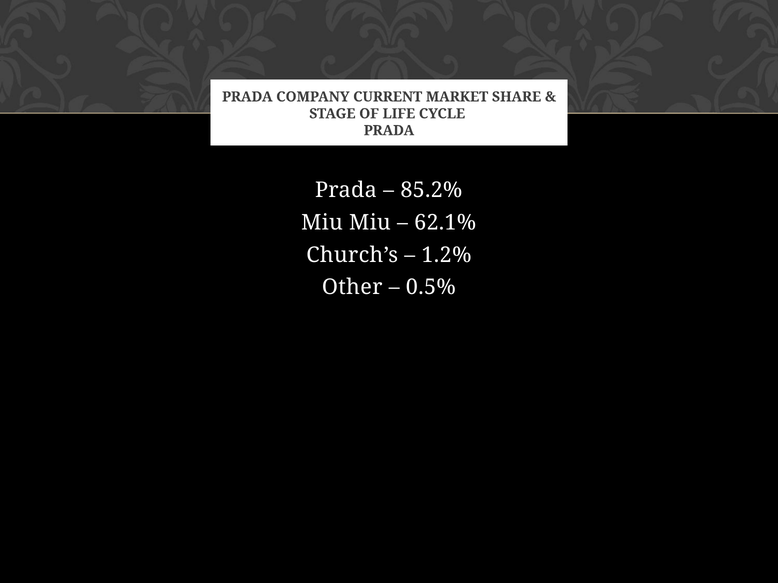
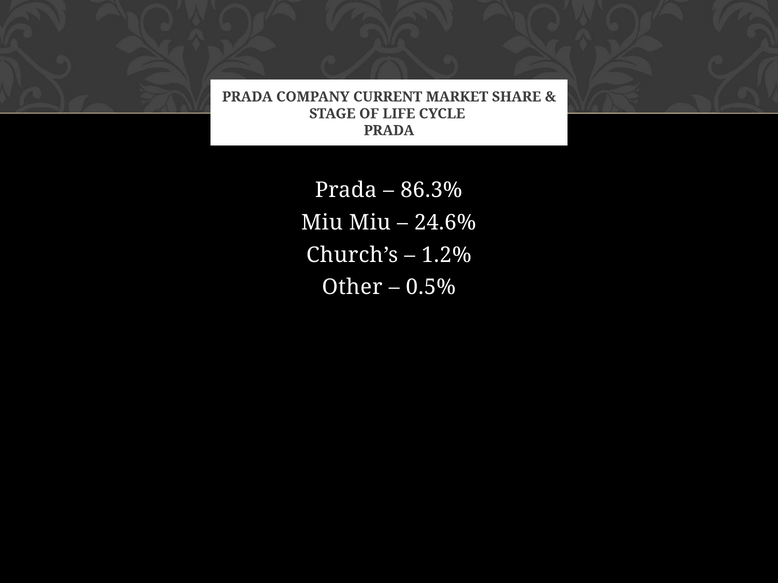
85.2%: 85.2% -> 86.3% (431, 190)
62.1%: 62.1% -> 24.6% (445, 223)
